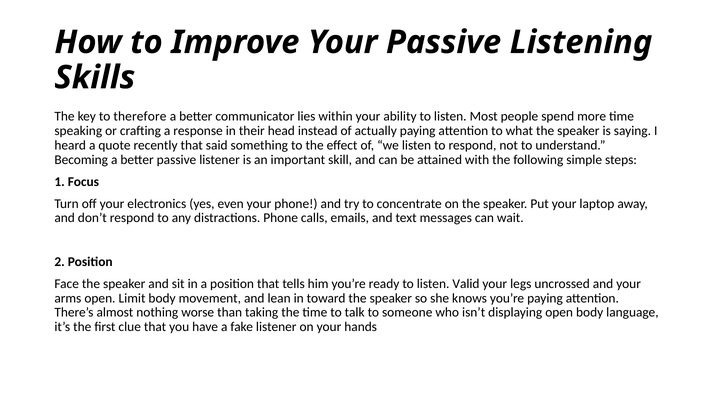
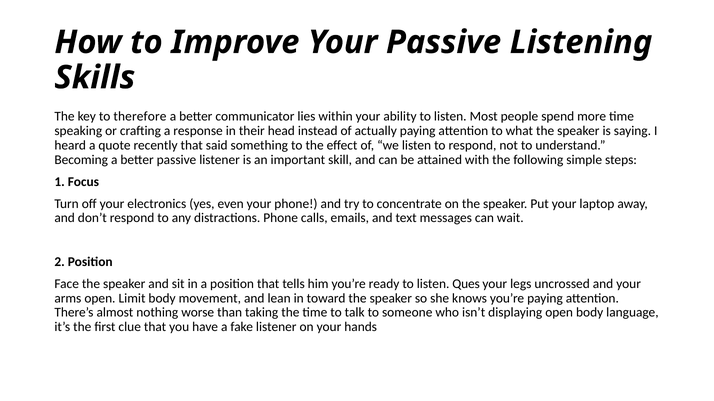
Valid: Valid -> Ques (466, 284)
